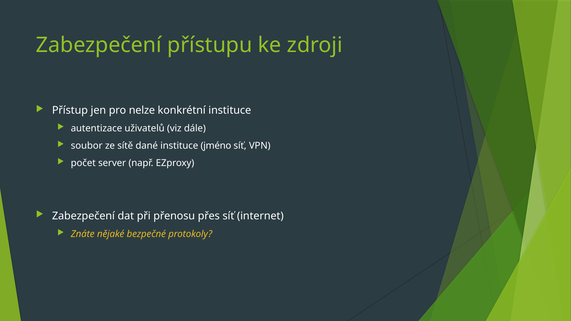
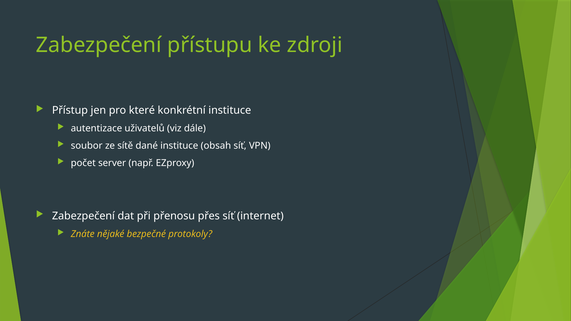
nelze: nelze -> které (142, 111)
jméno: jméno -> obsah (216, 146)
